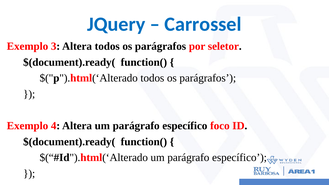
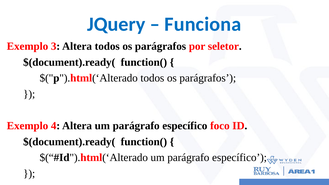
Carrossel: Carrossel -> Funciona (203, 24)
